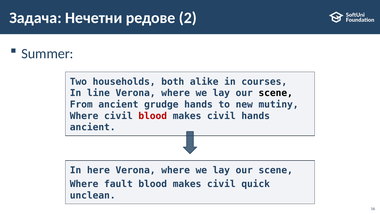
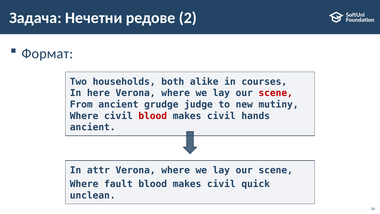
Summer: Summer -> Формат (47, 54)
line: line -> here (98, 93)
scene colour: black -> red (276, 93)
grudge hands: hands -> judge (198, 104)
here: here -> attr (98, 170)
